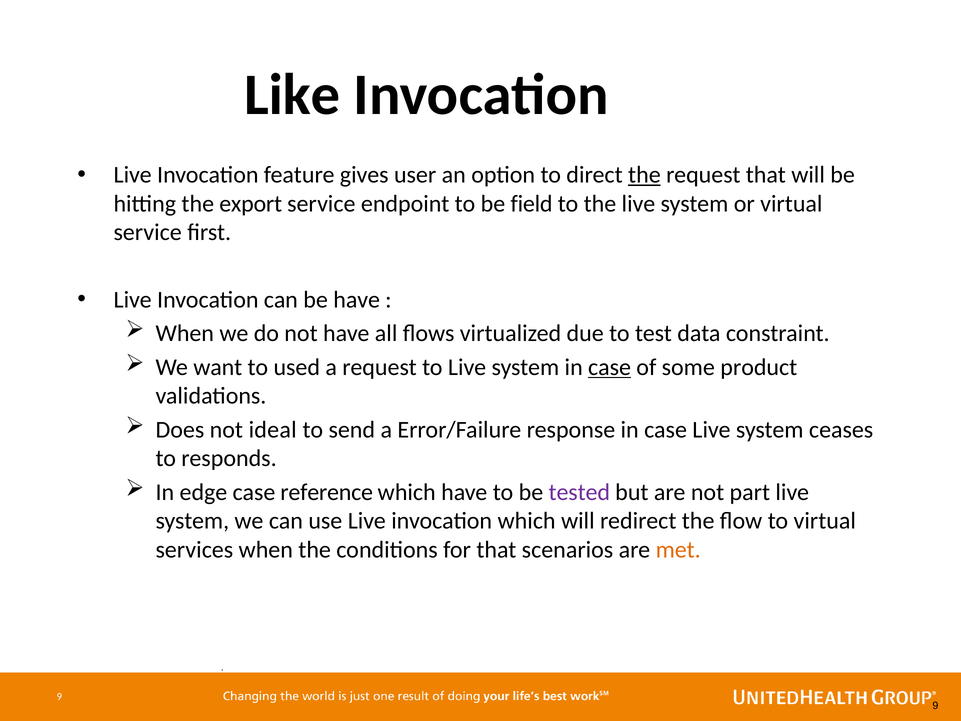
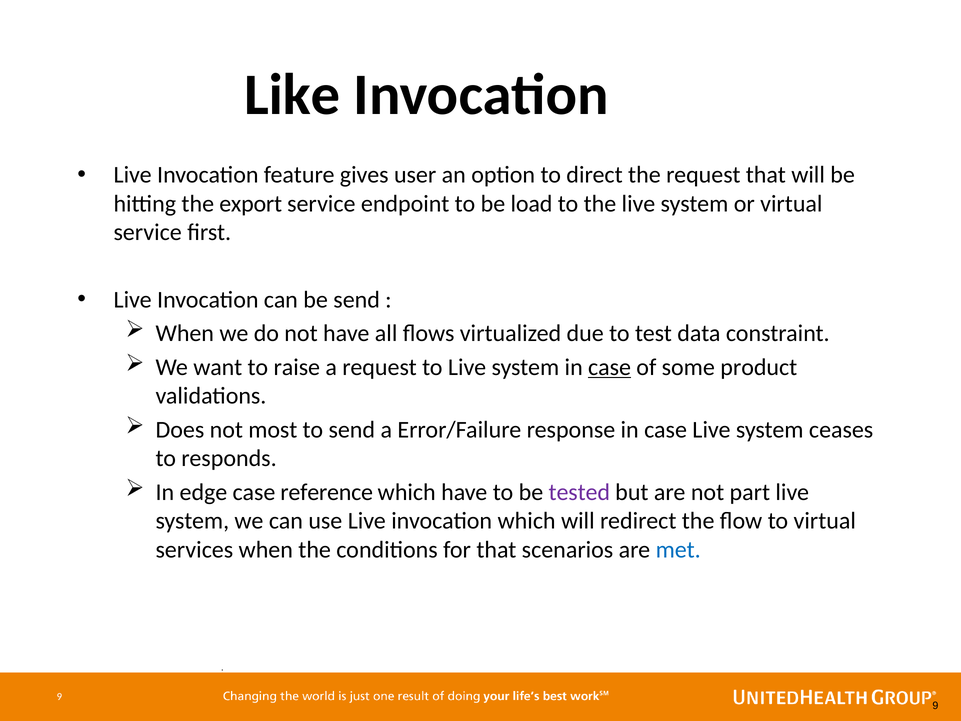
the underline: present -> none (644, 175)
field: field -> load (531, 204)
be have: have -> send (357, 300)
used: used -> raise (297, 367)
ideal: ideal -> most (273, 429)
met colour: orange -> blue (678, 550)
